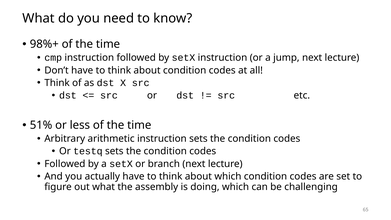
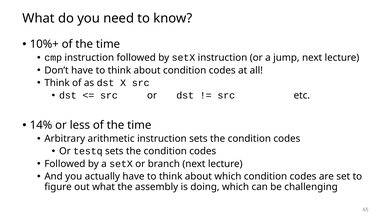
98%+: 98%+ -> 10%+ (44, 44)
51%: 51% -> 14% (41, 125)
